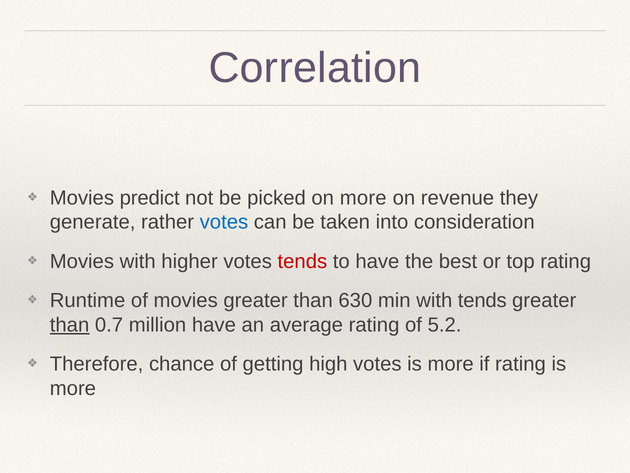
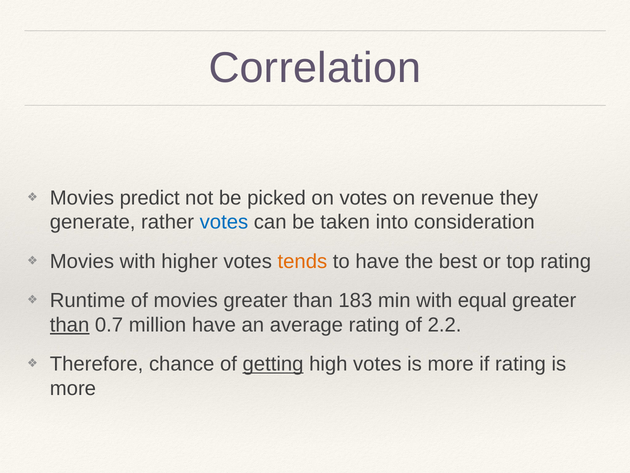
on more: more -> votes (363, 198)
tends colour: red -> orange (302, 261)
630: 630 -> 183 (355, 300)
with tends: tends -> equal (482, 300)
5.2: 5.2 -> 2.2 (445, 325)
getting underline: none -> present (273, 364)
